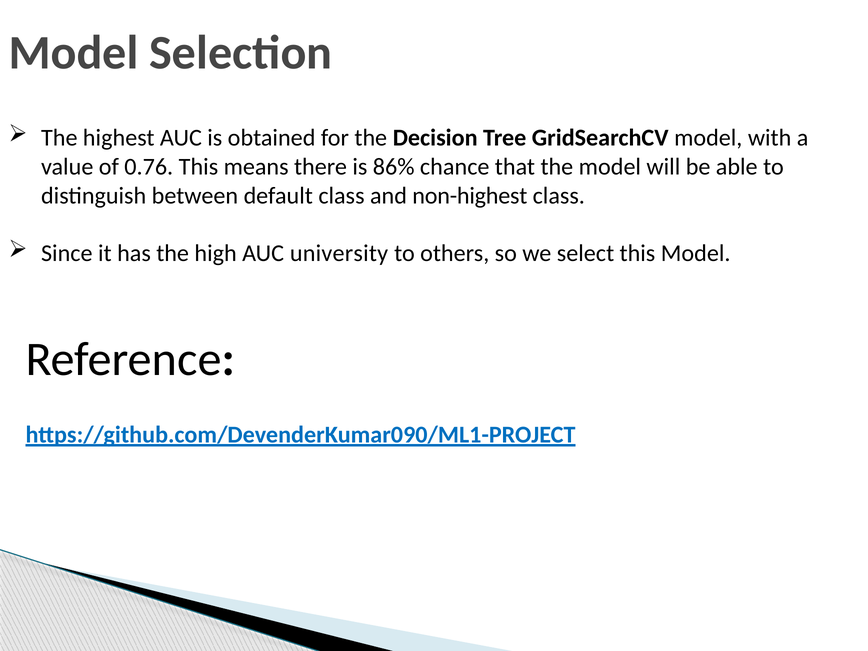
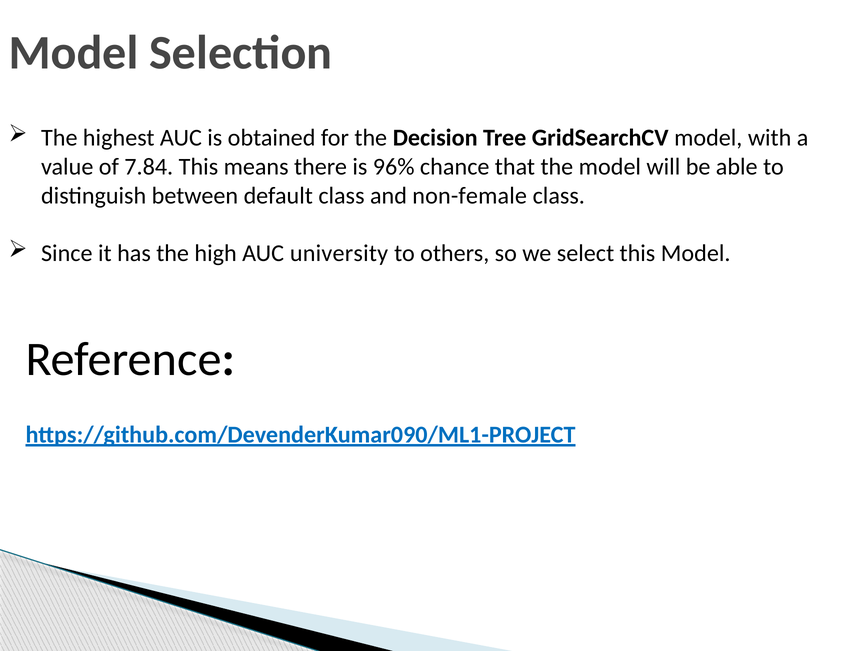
0.76: 0.76 -> 7.84 (149, 167)
86%: 86% -> 96% (394, 167)
non-highest: non-highest -> non-female (470, 196)
